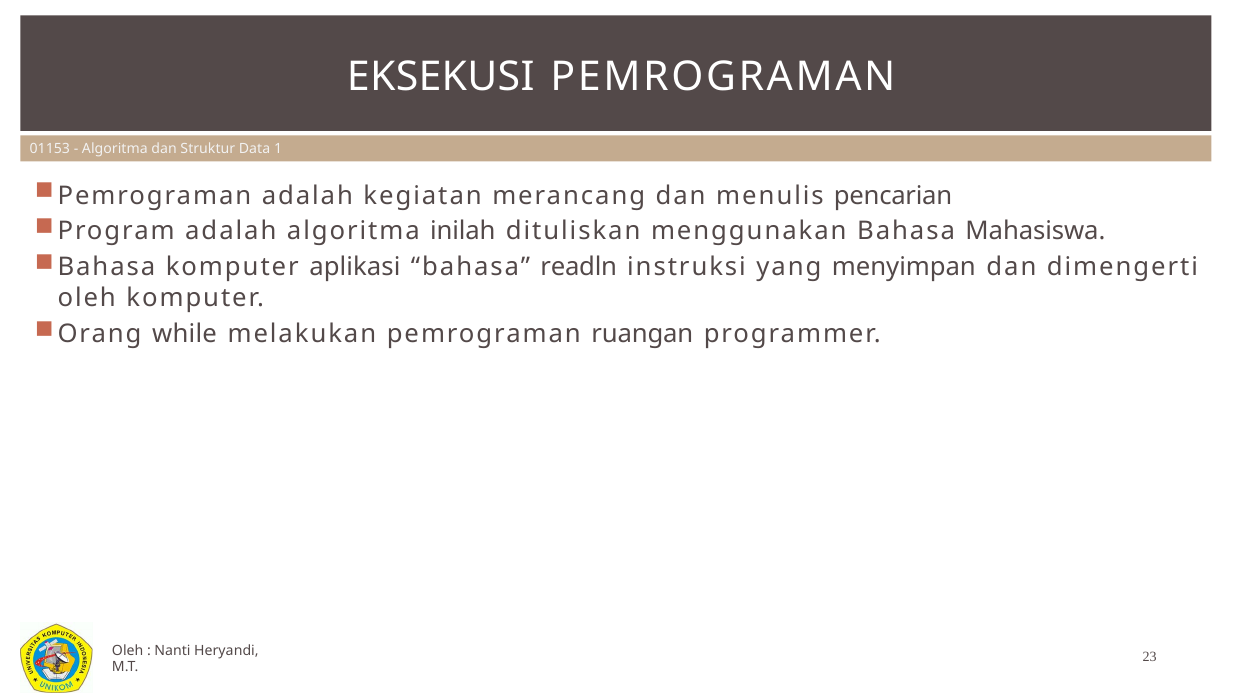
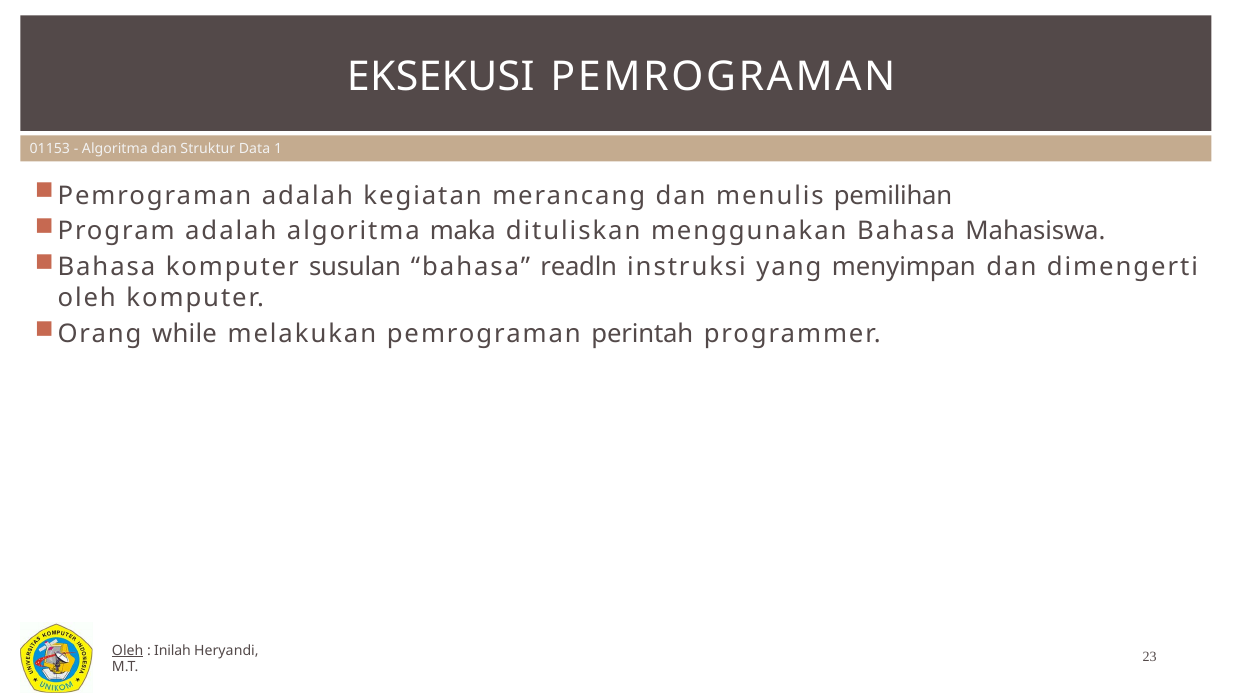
pencarian: pencarian -> pemilihan (893, 196)
inilah: inilah -> maka (463, 232)
aplikasi: aplikasi -> susulan (355, 268)
ruangan: ruangan -> perintah (642, 334)
Oleh underline: none -> present (128, 651)
Nanti: Nanti -> Inilah (173, 651)
